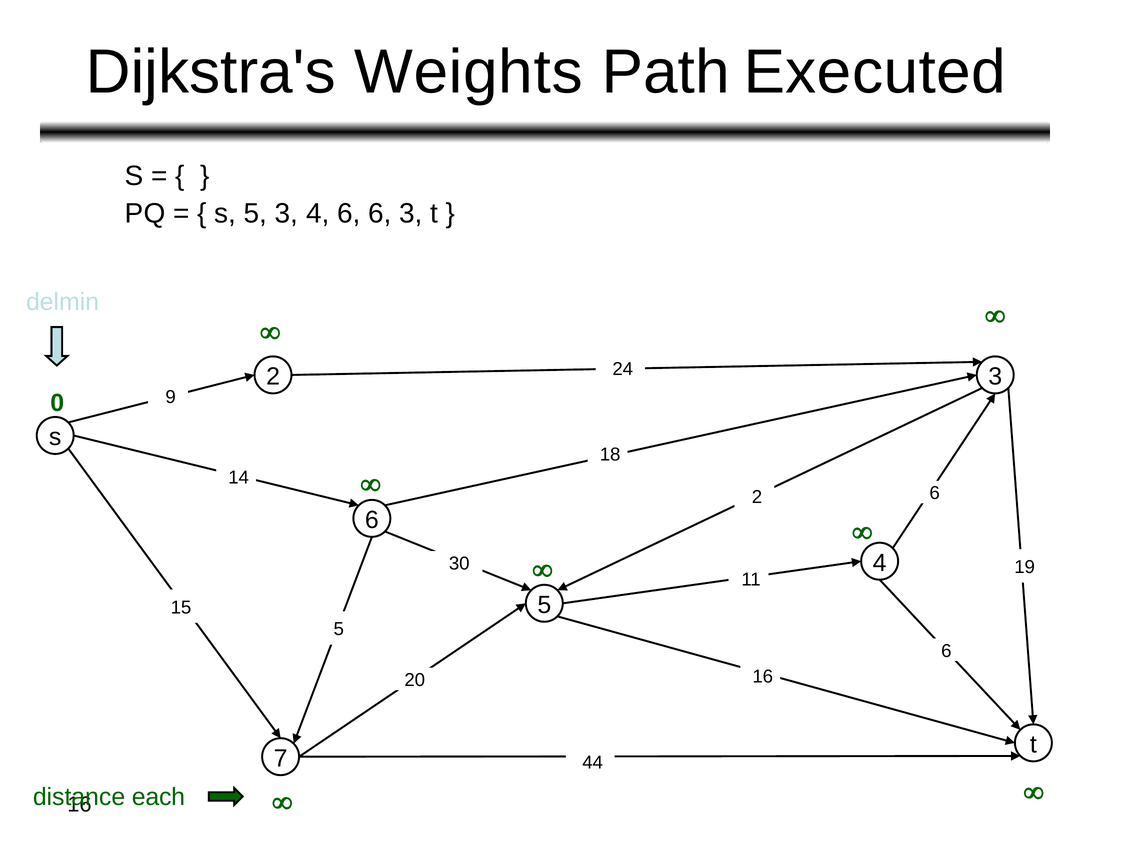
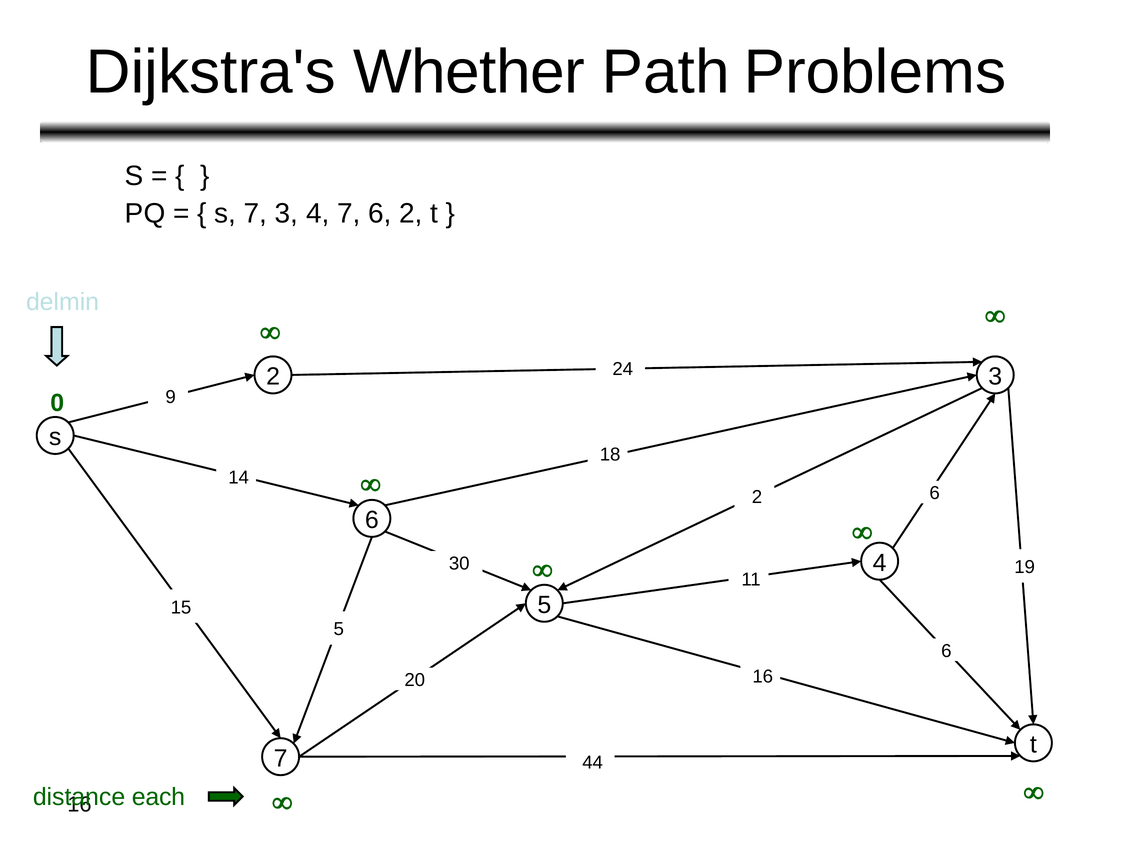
Weights: Weights -> Whether (469, 72)
Executed: Executed -> Problems (875, 72)
s 5: 5 -> 7 (256, 213)
4 6: 6 -> 7 (349, 213)
6 3: 3 -> 2 (411, 213)
